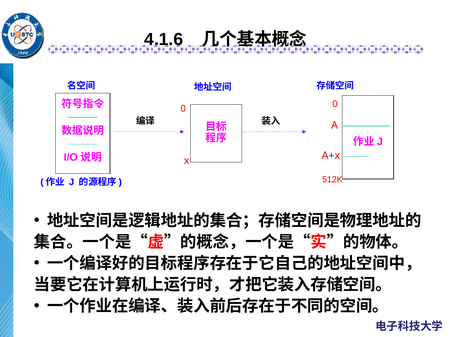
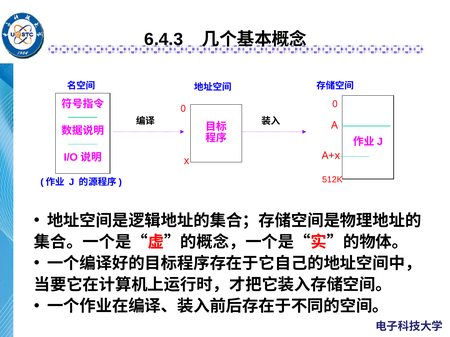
4.1.6: 4.1.6 -> 6.4.3 (164, 39)
